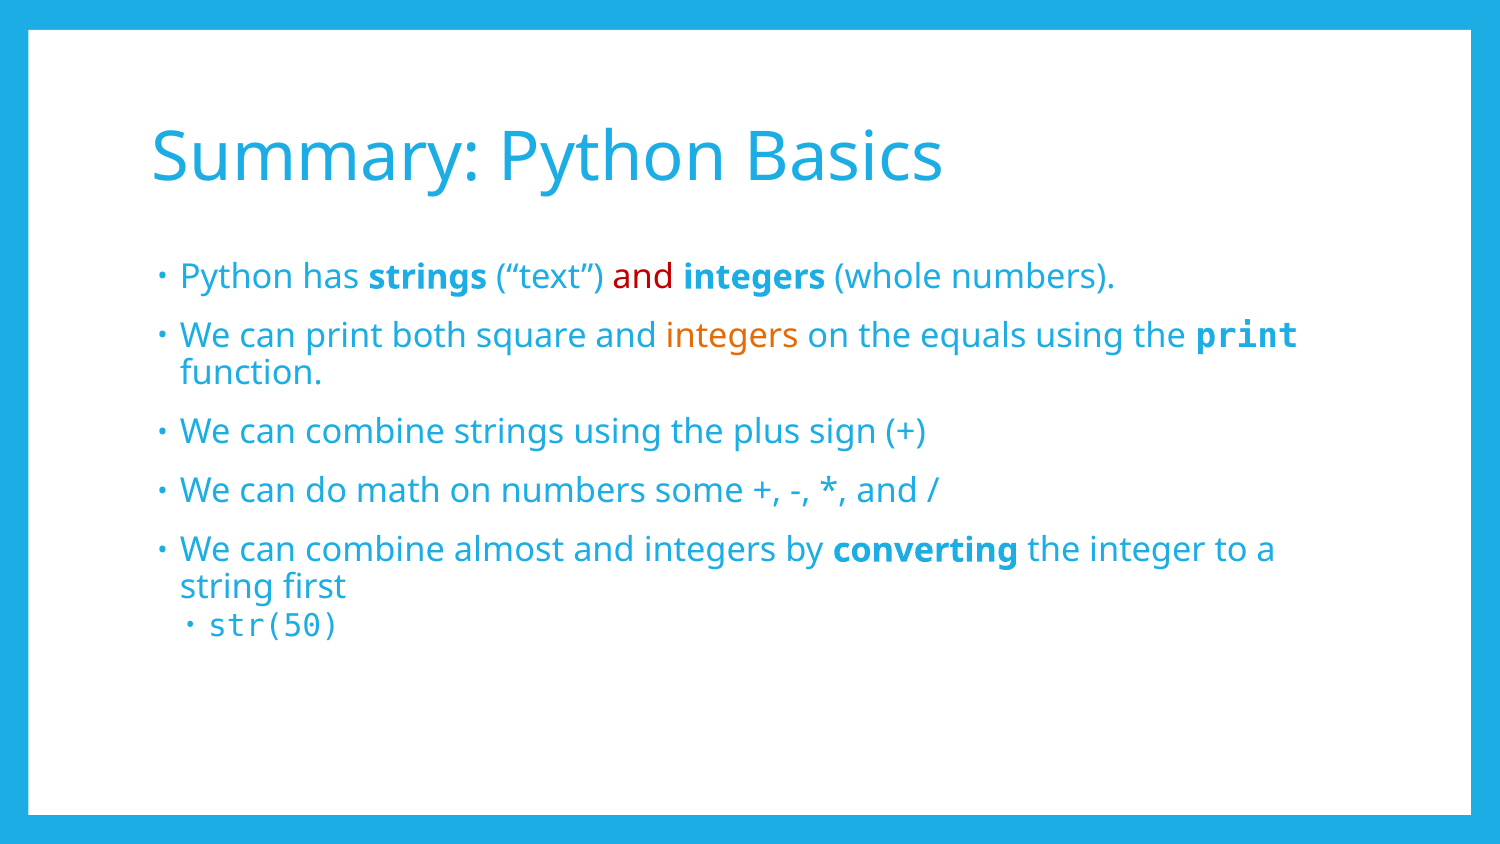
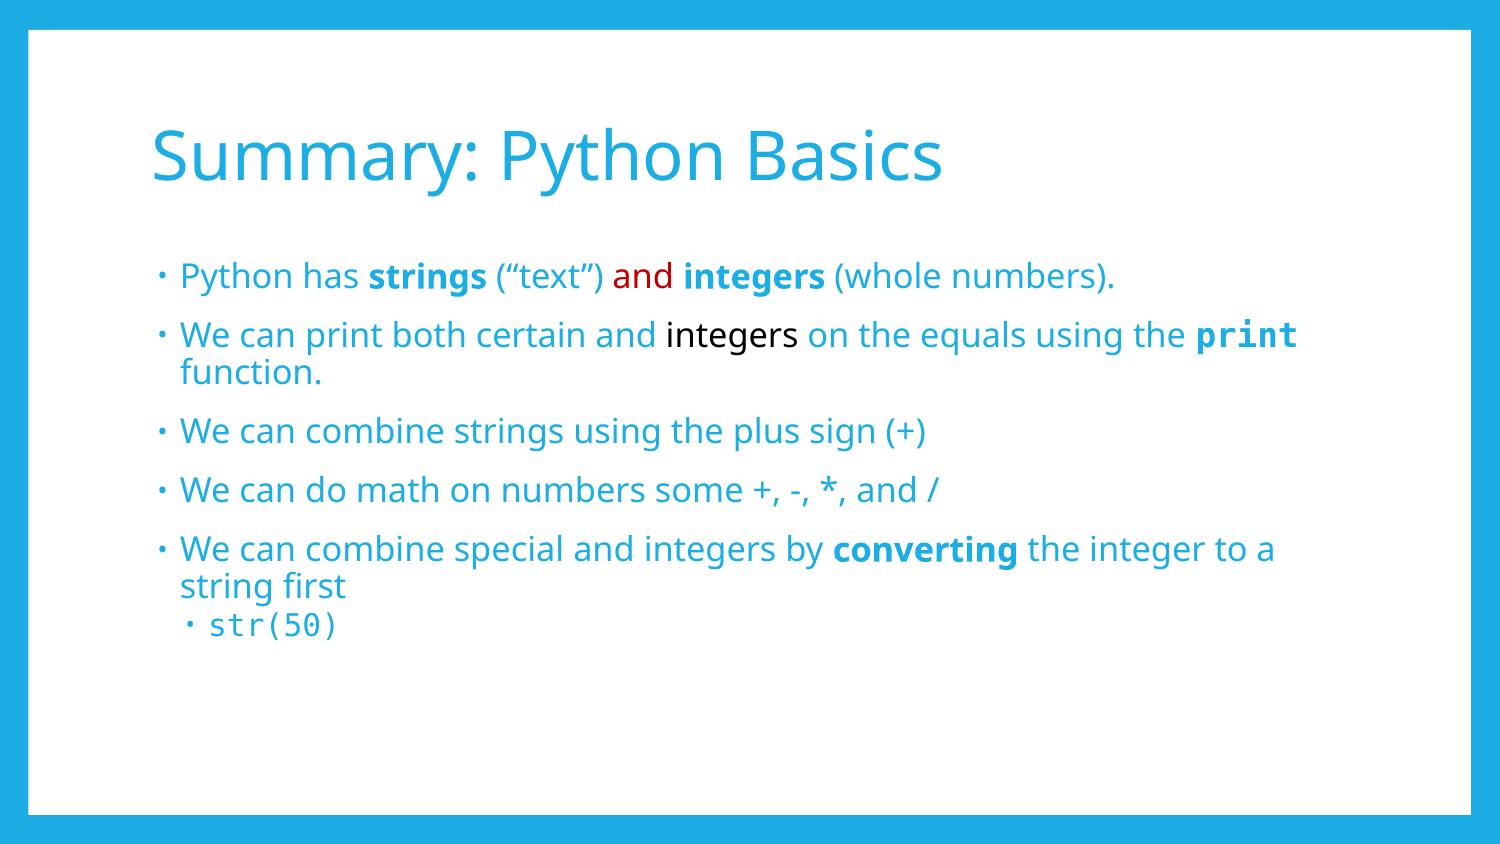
square: square -> certain (531, 336)
integers colour: orange -> black (732, 336)
almost: almost -> special (509, 550)
